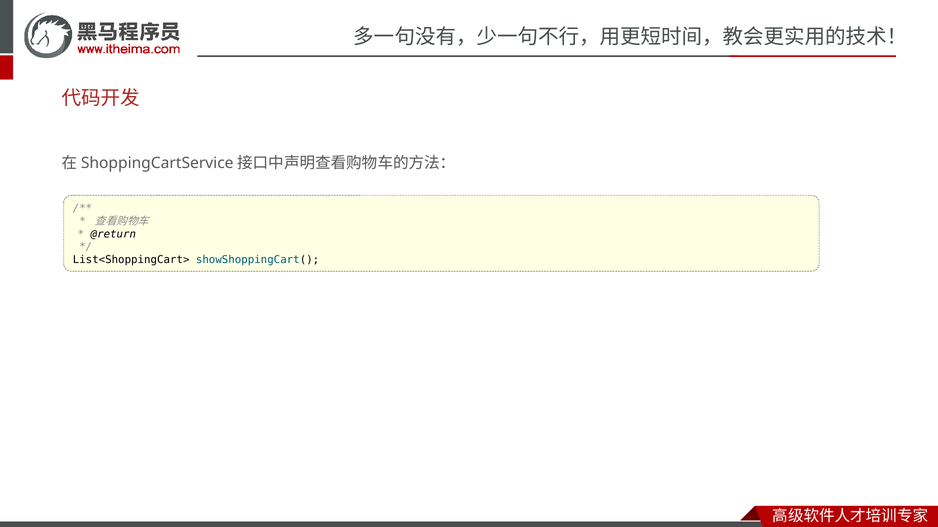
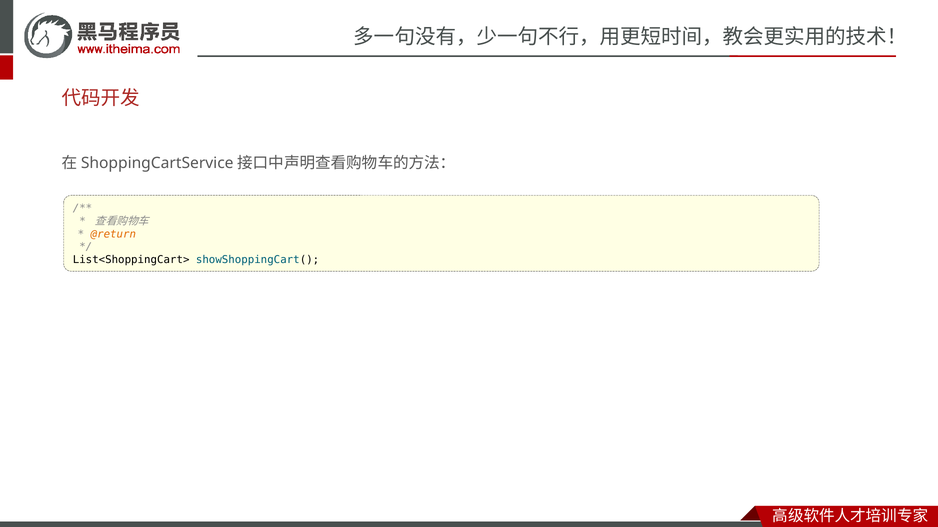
@return colour: black -> orange (113, 234)
